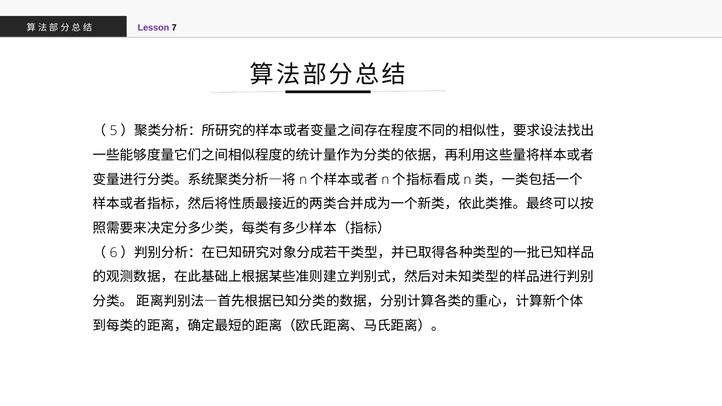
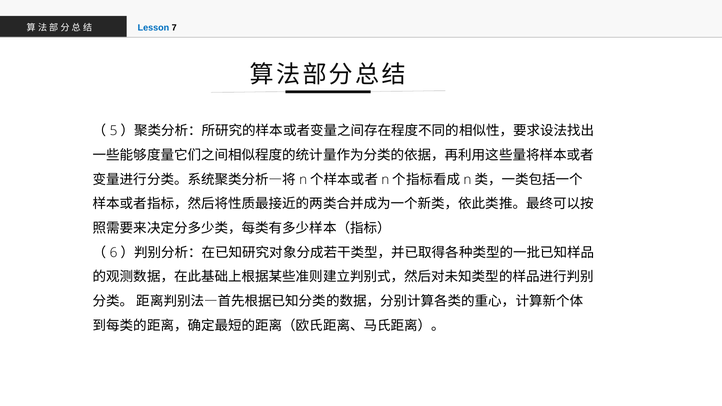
Lesson colour: purple -> blue (153, 28)
